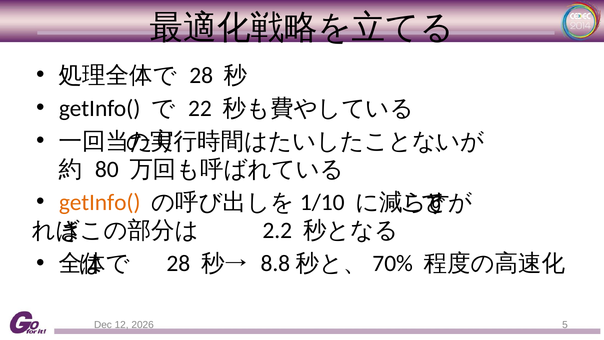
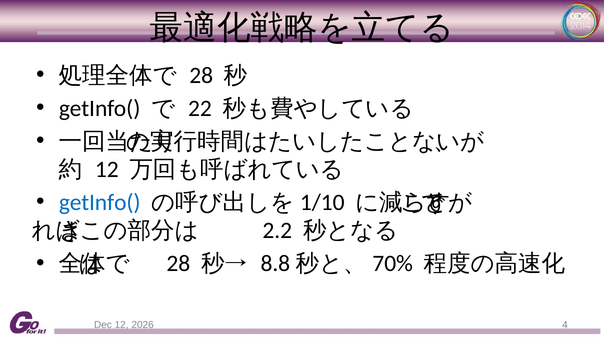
80: 80 -> 12 (107, 169)
getInfo( colour: orange -> blue (100, 202)
5: 5 -> 4 (565, 325)
